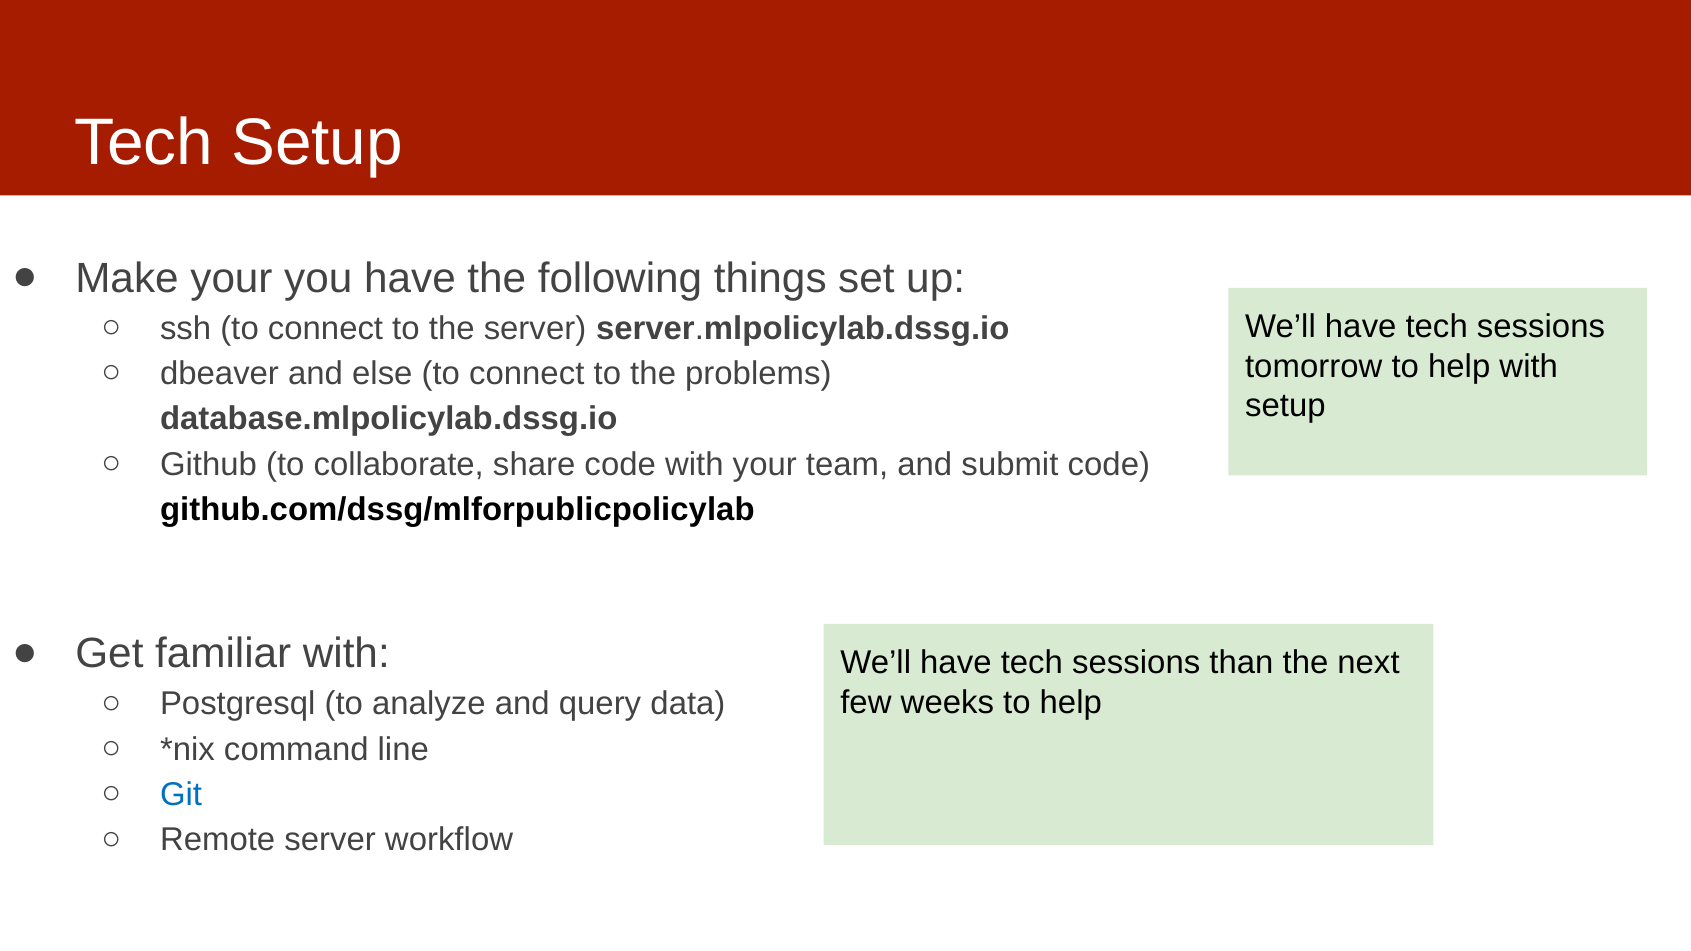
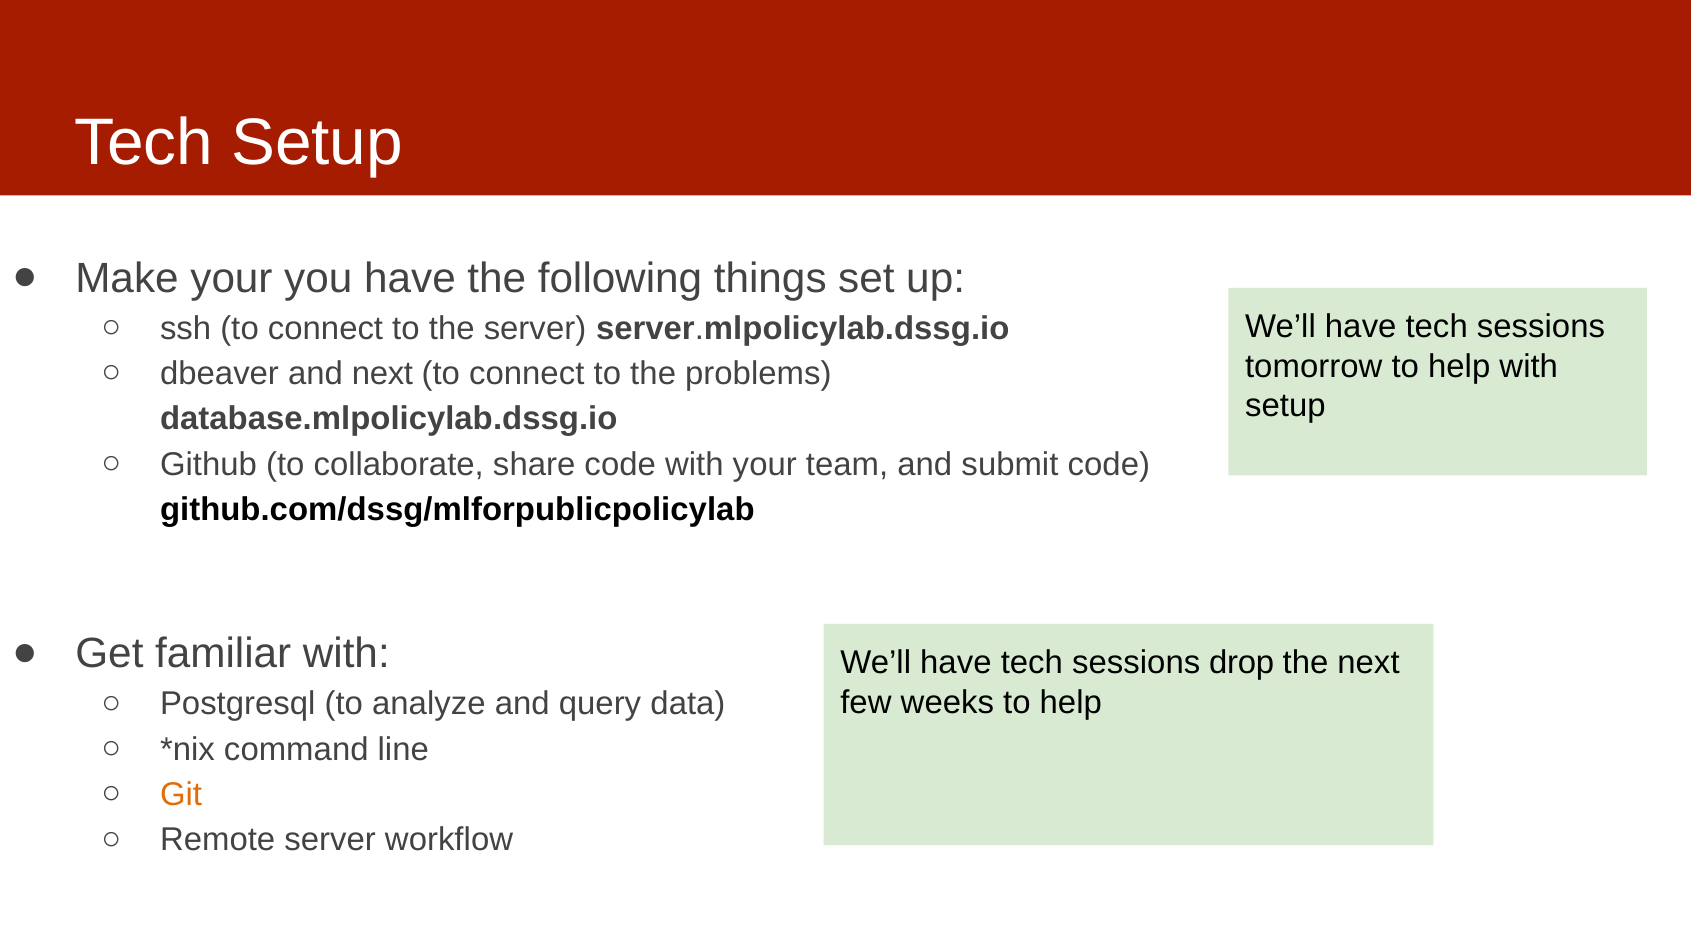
and else: else -> next (382, 374)
than: than -> drop (1242, 663)
Git colour: blue -> orange (181, 795)
